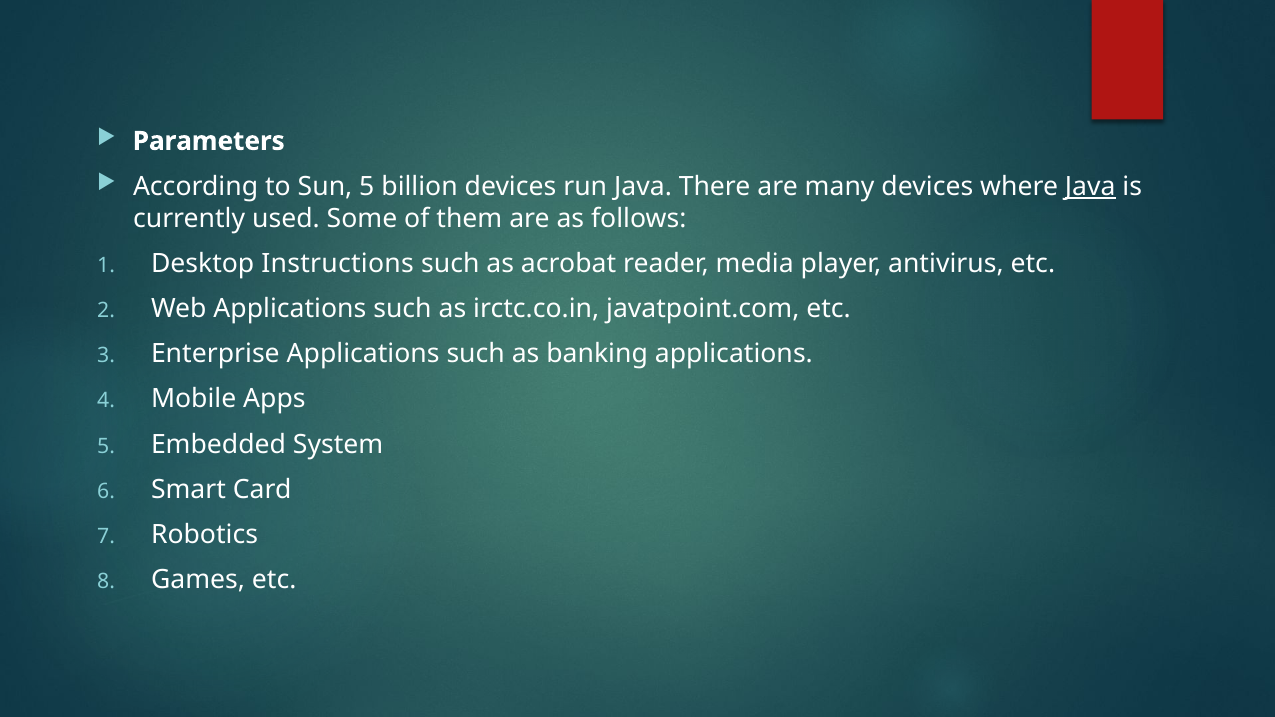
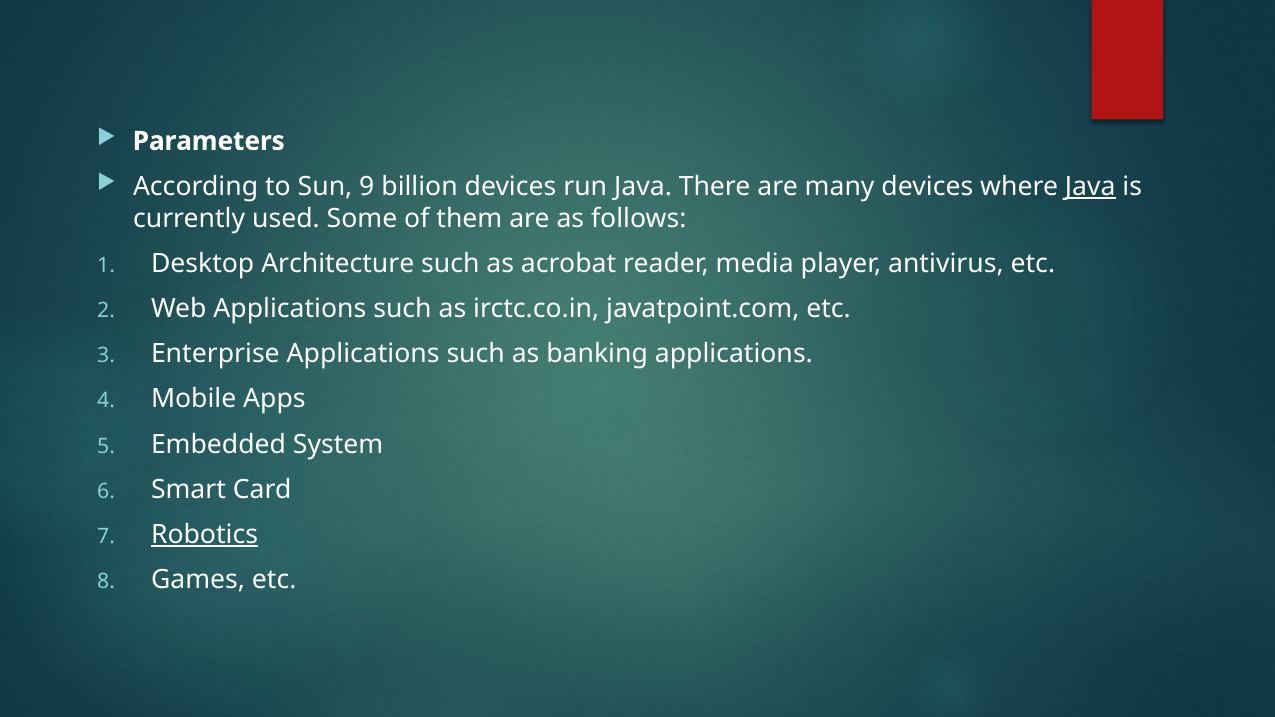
Sun 5: 5 -> 9 (367, 186)
Instructions: Instructions -> Architecture (338, 264)
Robotics underline: none -> present (205, 535)
